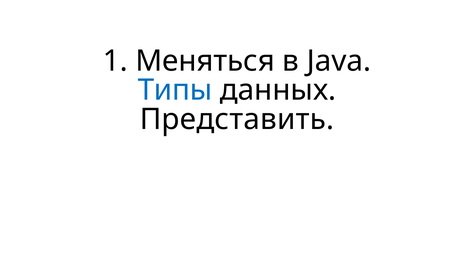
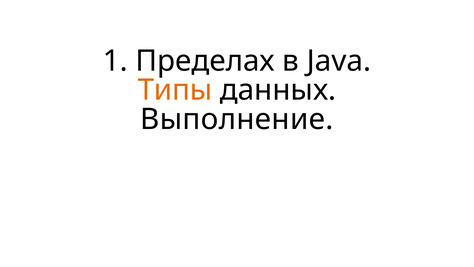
Меняться: Меняться -> Пределах (205, 61)
Типы colour: blue -> orange (175, 90)
Представить: Представить -> Выполнение (237, 119)
